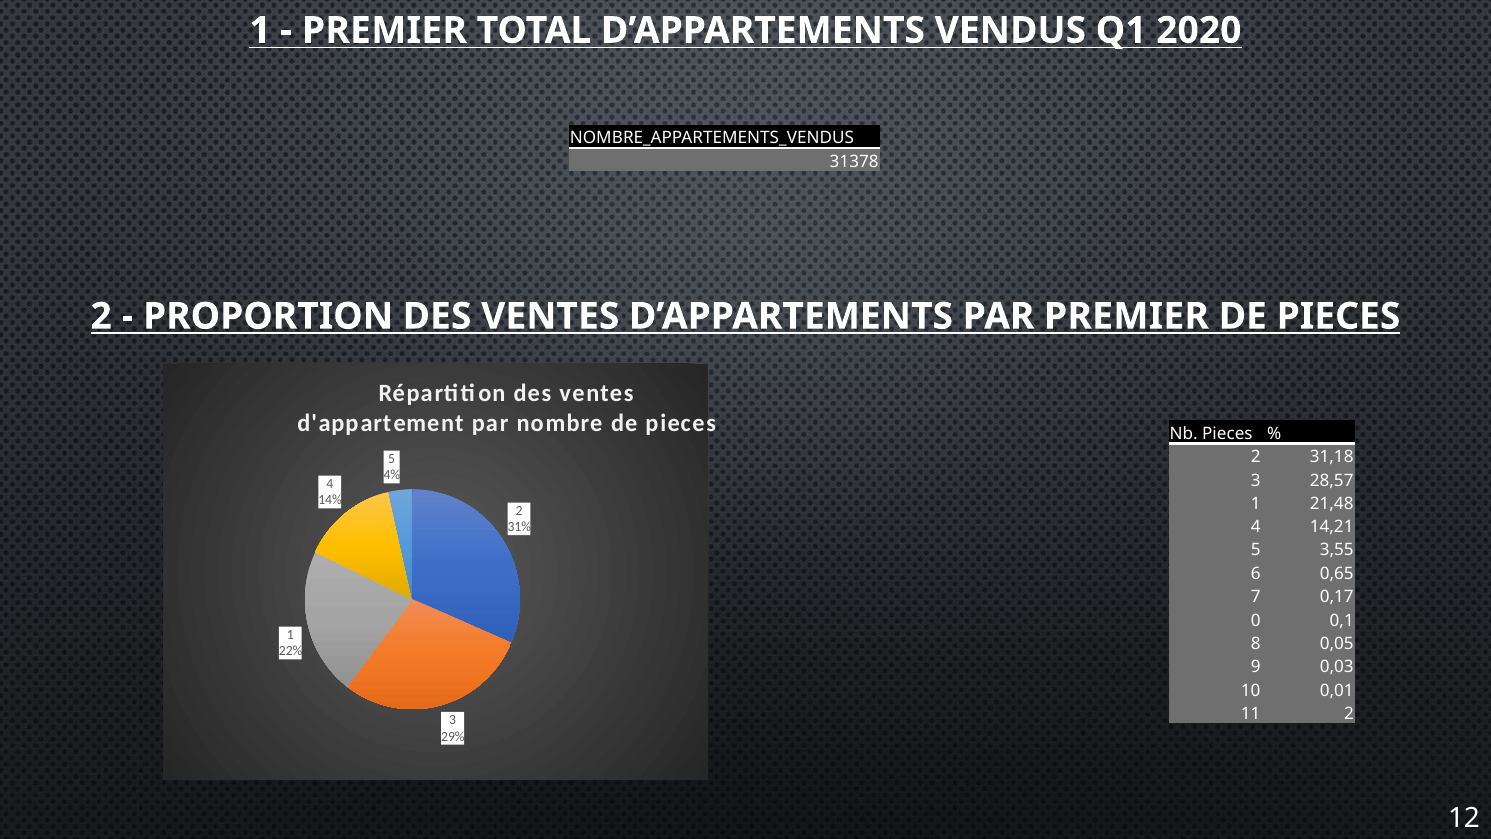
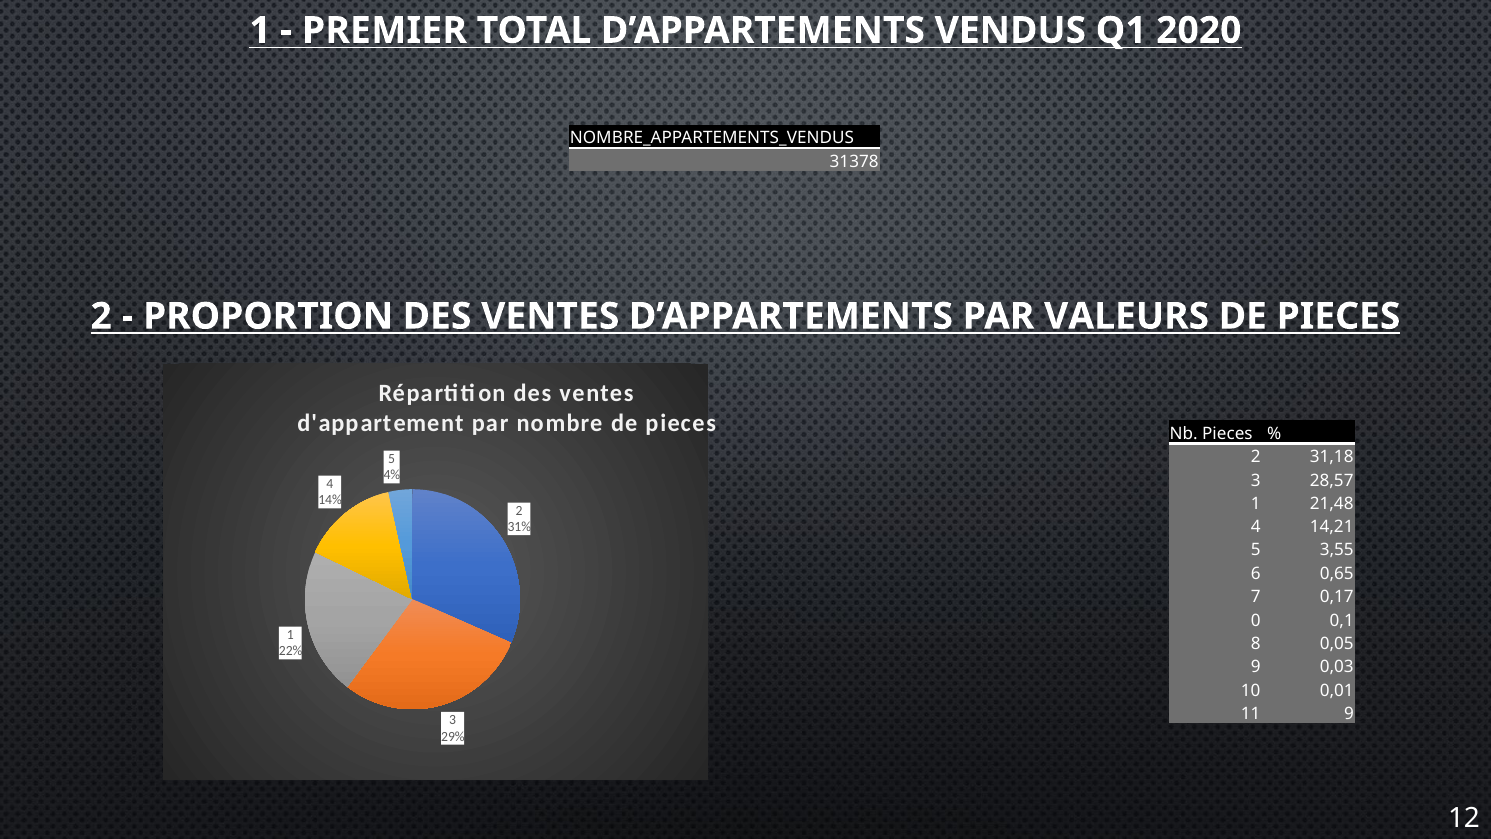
PAR PREMIER: PREMIER -> VALEURS (1127, 316)
11 2: 2 -> 9 (1349, 713)
